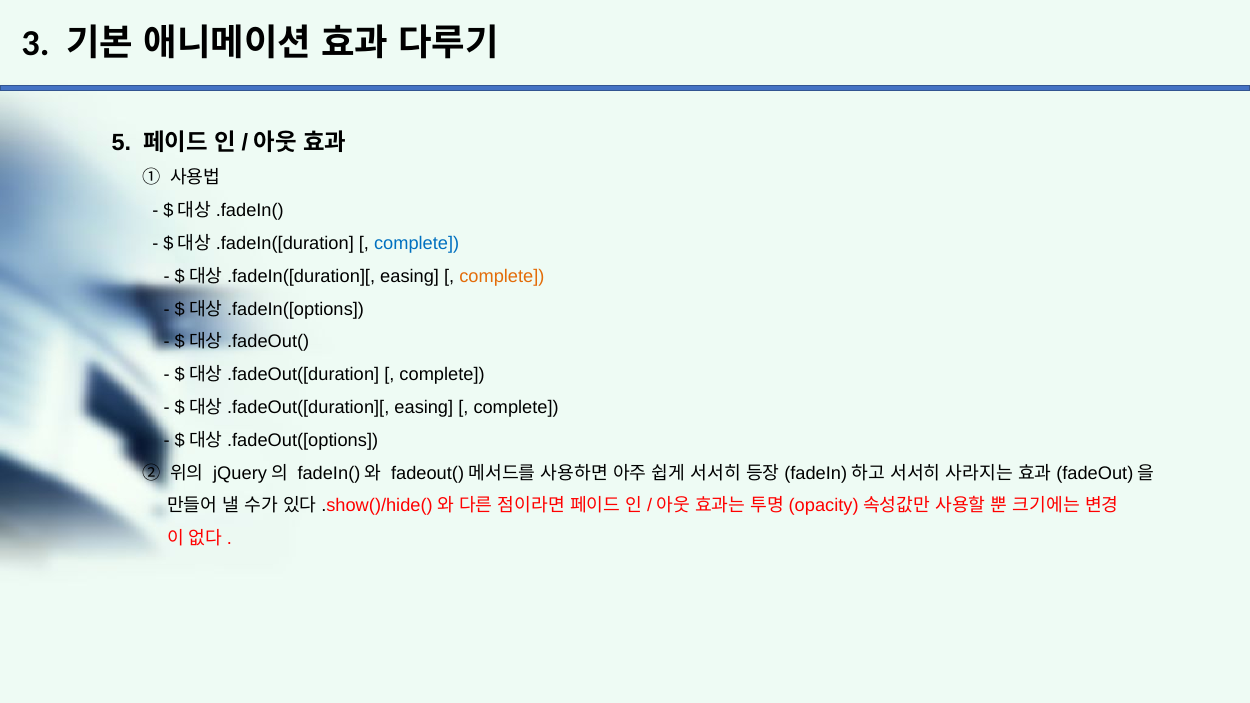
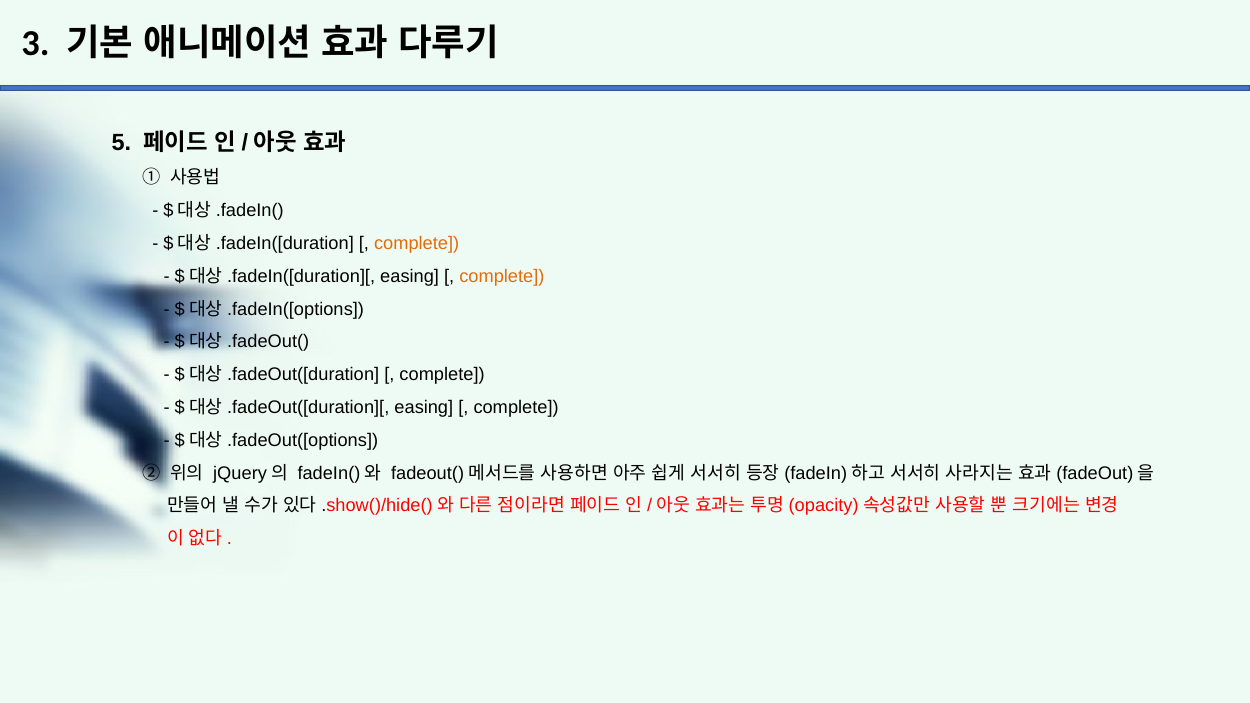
complete colour: blue -> orange (417, 243)
